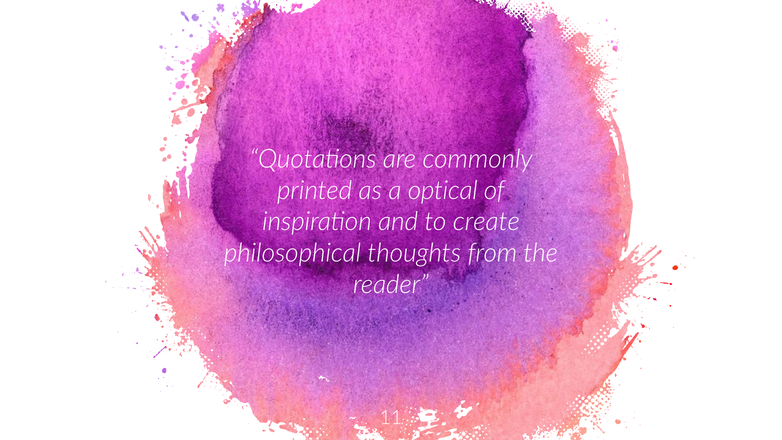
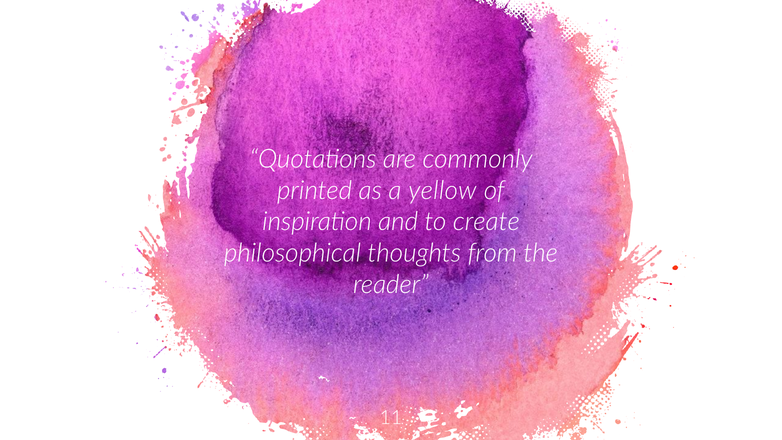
optical: optical -> yellow (442, 190)
